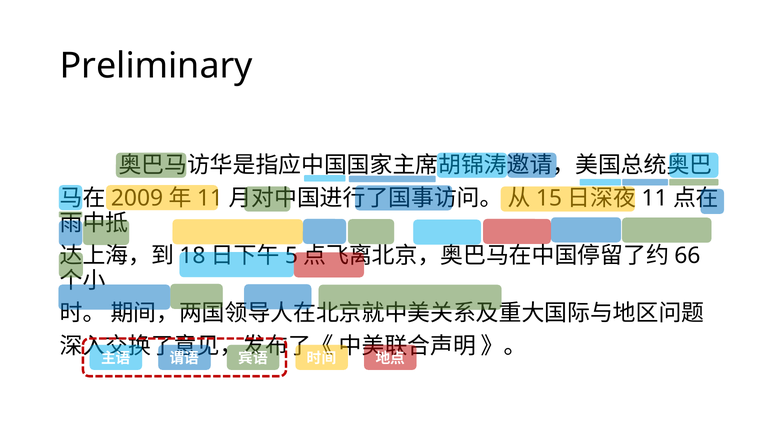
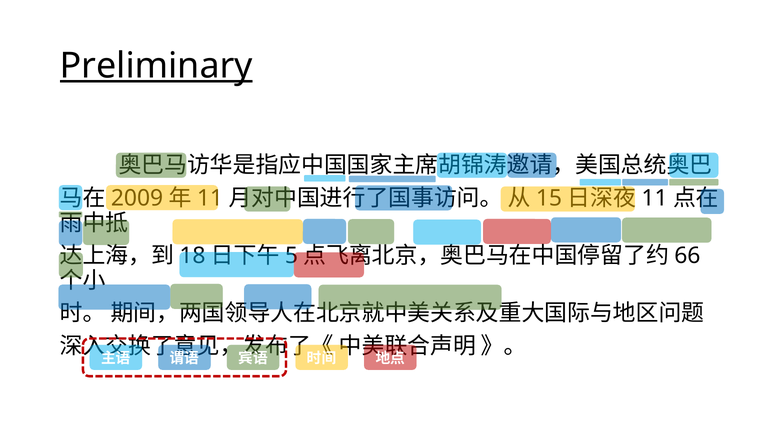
Preliminary underline: none -> present (156, 66)
